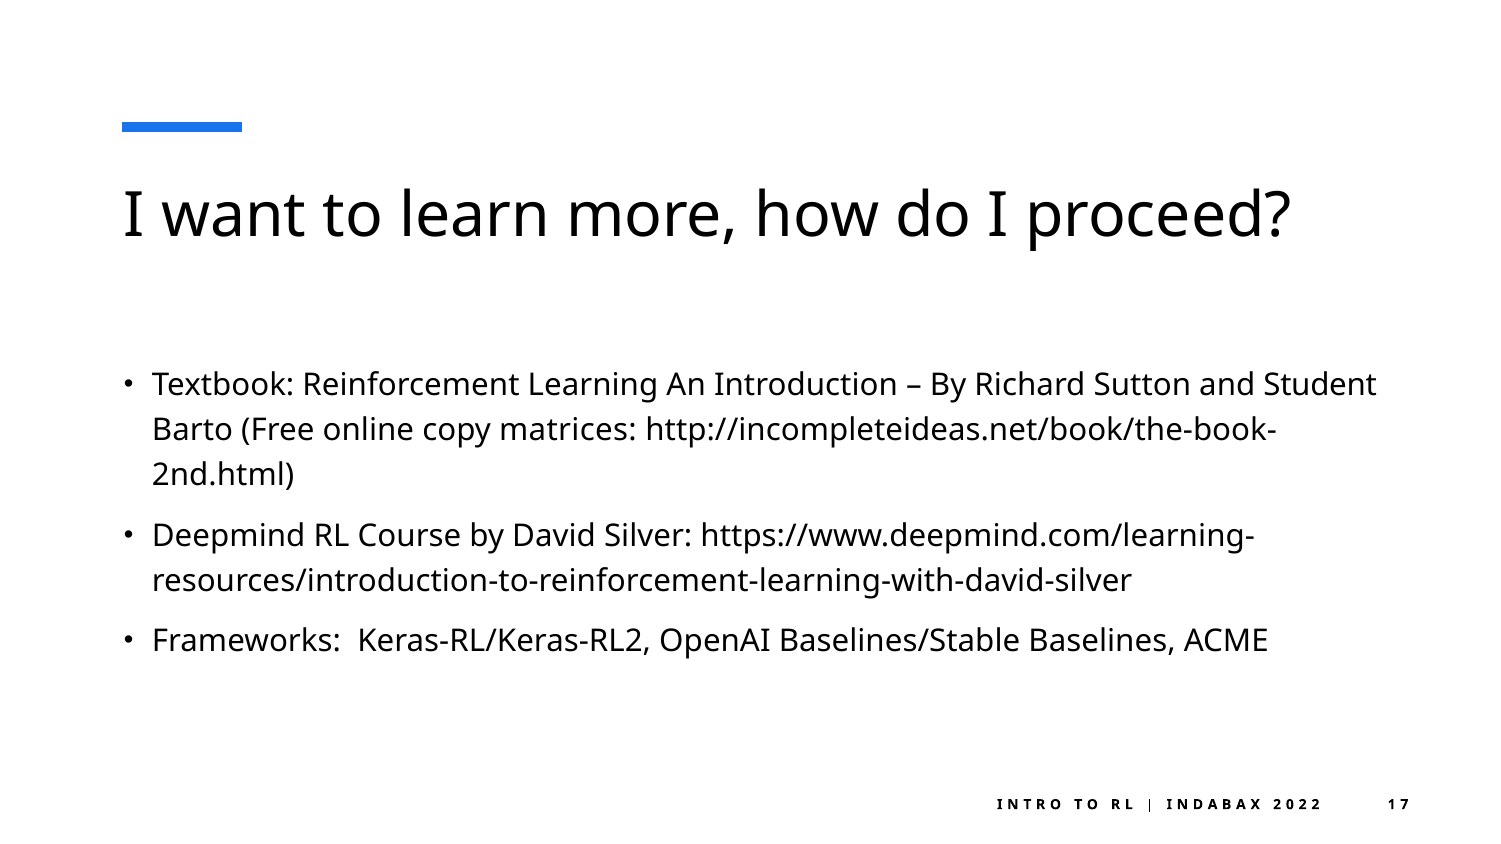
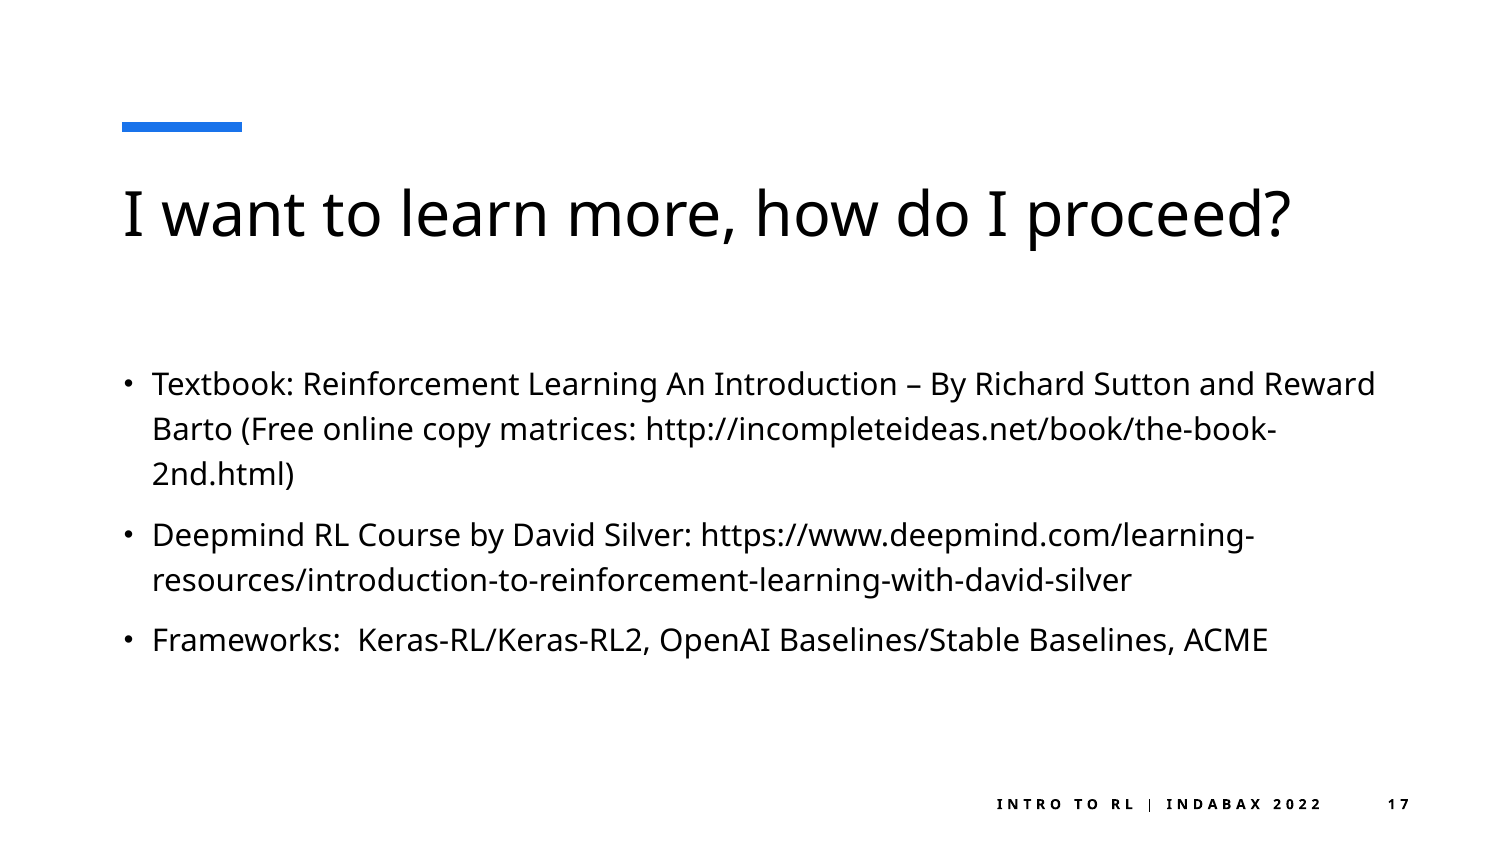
Student: Student -> Reward (1320, 385)
